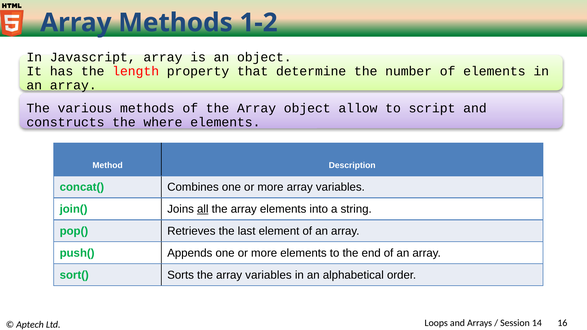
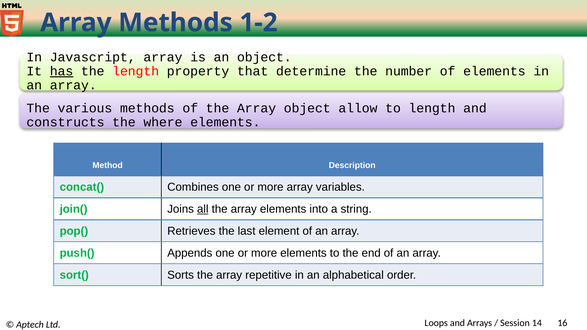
has underline: none -> present (62, 71)
to script: script -> length (432, 108)
the array variables: variables -> repetitive (269, 275)
